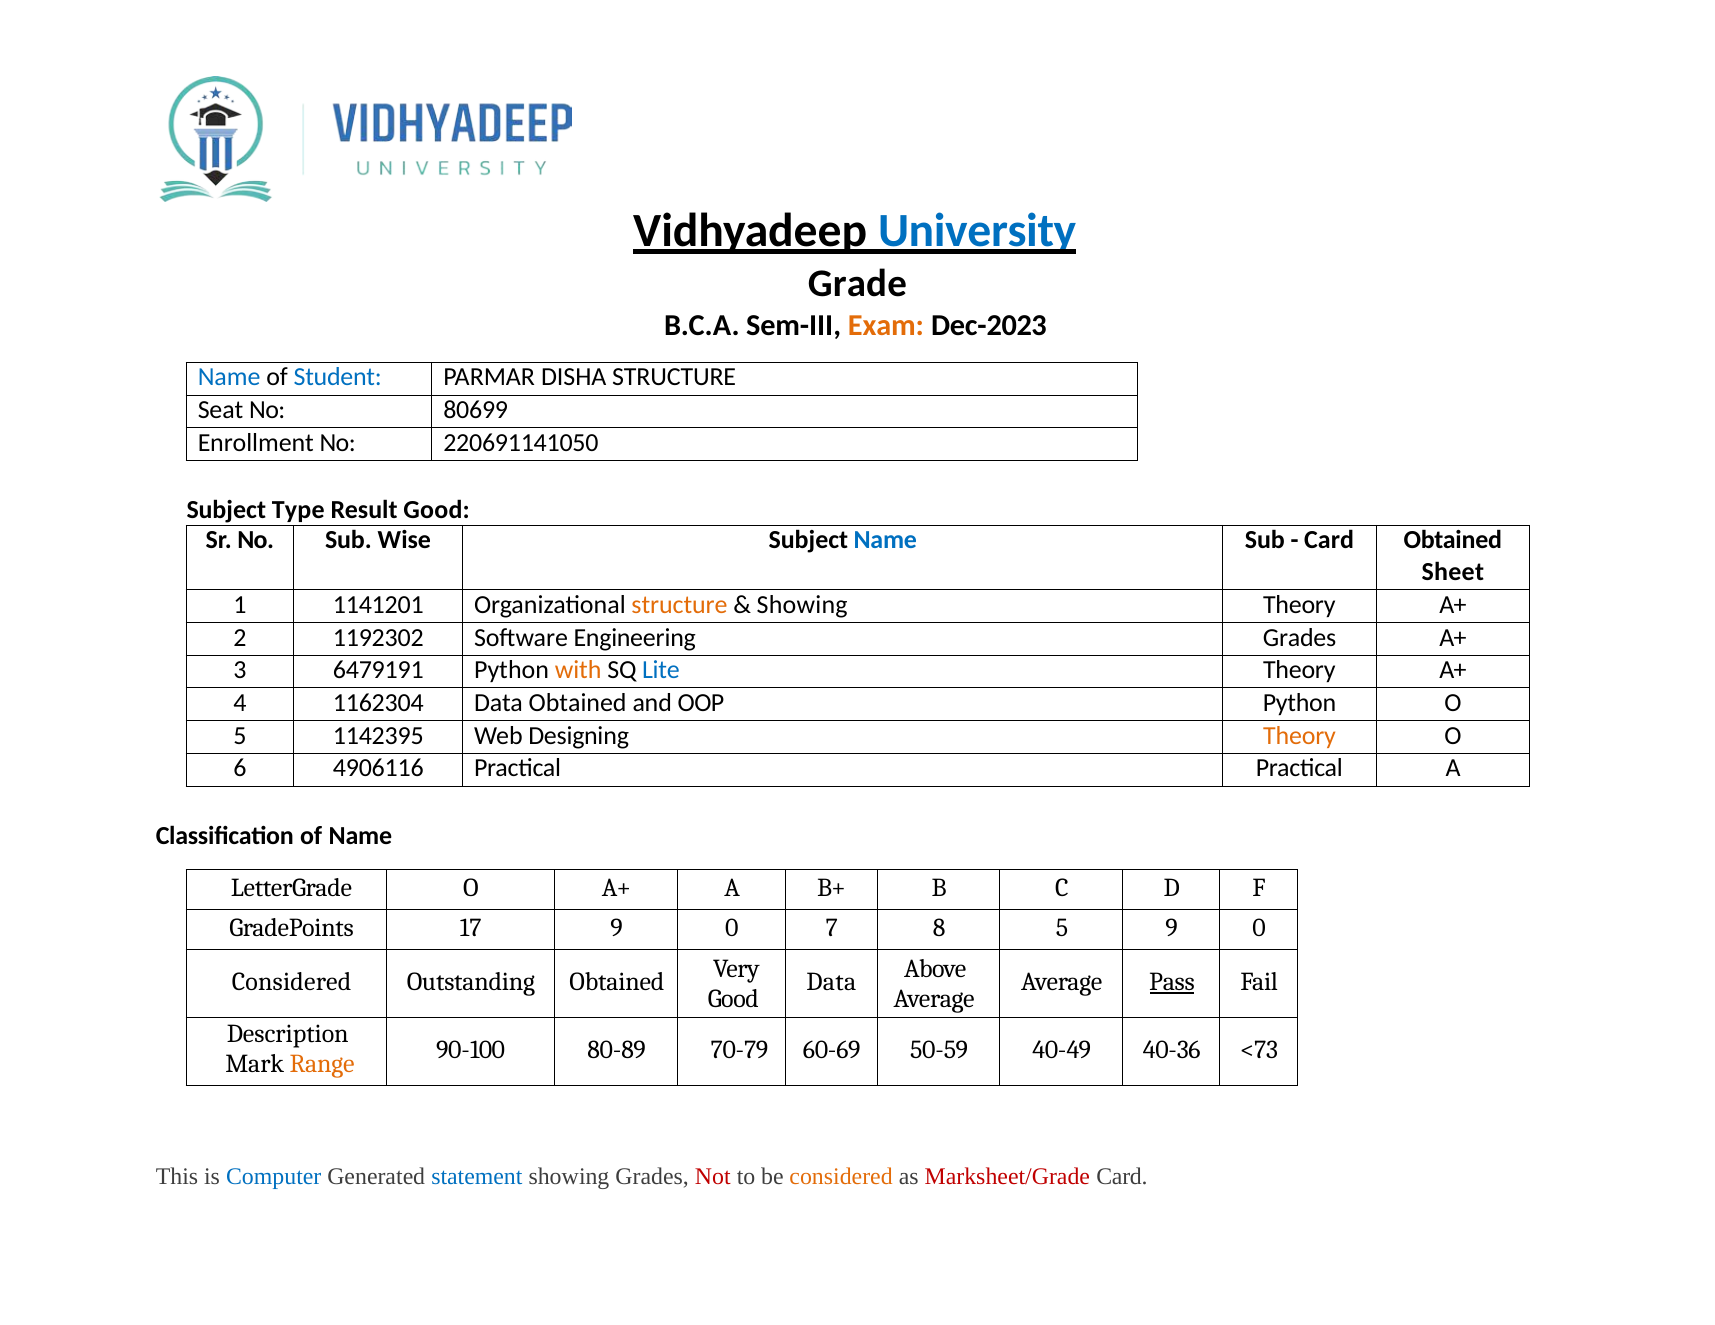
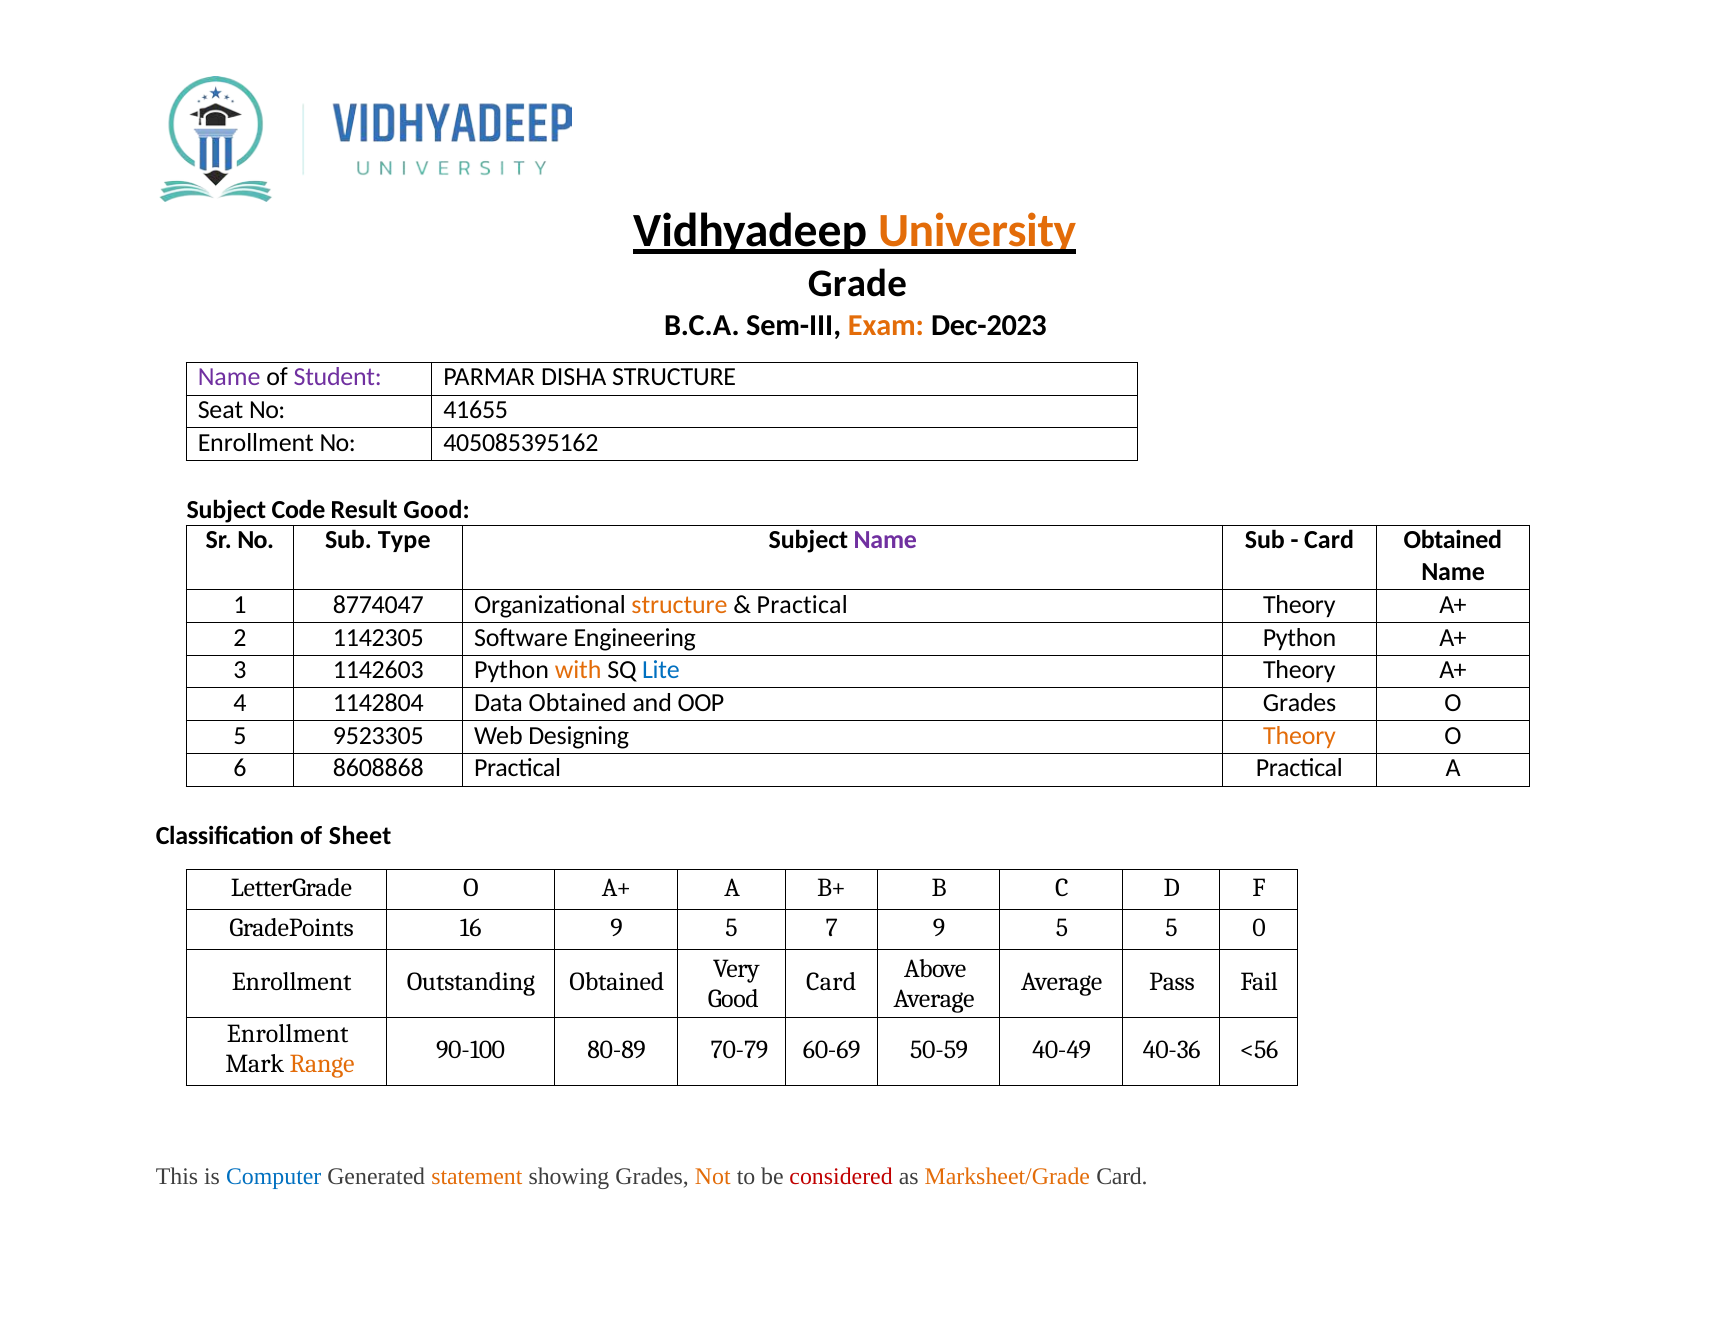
University colour: blue -> orange (977, 231)
Name colour: blue -> purple (229, 377)
Student colour: blue -> purple (338, 377)
80699: 80699 -> 41655 (476, 410)
220691141050: 220691141050 -> 405085395162 (521, 443)
Type: Type -> Code (298, 510)
Wise: Wise -> Type (404, 540)
Name colour: blue -> purple (885, 540)
Sheet: Sheet -> Name (1453, 573)
1141201: 1141201 -> 8774047 (378, 605)
Showing: Showing -> Practical (802, 605)
1192302: 1192302 -> 1142305 (378, 638)
Engineering Grades: Grades -> Python (1300, 638)
6479191: 6479191 -> 1142603 (378, 670)
1162304: 1162304 -> 1142804 (378, 703)
OOP Python: Python -> Grades (1300, 703)
1142395: 1142395 -> 9523305 (378, 736)
4906116: 4906116 -> 8608868 (378, 768)
of Name: Name -> Sheet (360, 836)
17: 17 -> 16 (471, 928)
0: 0 -> 5 (732, 928)
7 8: 8 -> 9 (939, 928)
5 9: 9 -> 5 (1172, 928)
Considered: Considered -> Enrollment (292, 982)
Data: Data -> Card (831, 982)
Pass underline: present -> none (1172, 982)
Description: Description -> Enrollment (288, 1034)
<73: <73 -> <56 (1259, 1050)
statement colour: blue -> orange (477, 1177)
Not colour: red -> orange (713, 1177)
considered colour: orange -> red (841, 1177)
Marksheet/Grade colour: red -> orange (1007, 1177)
